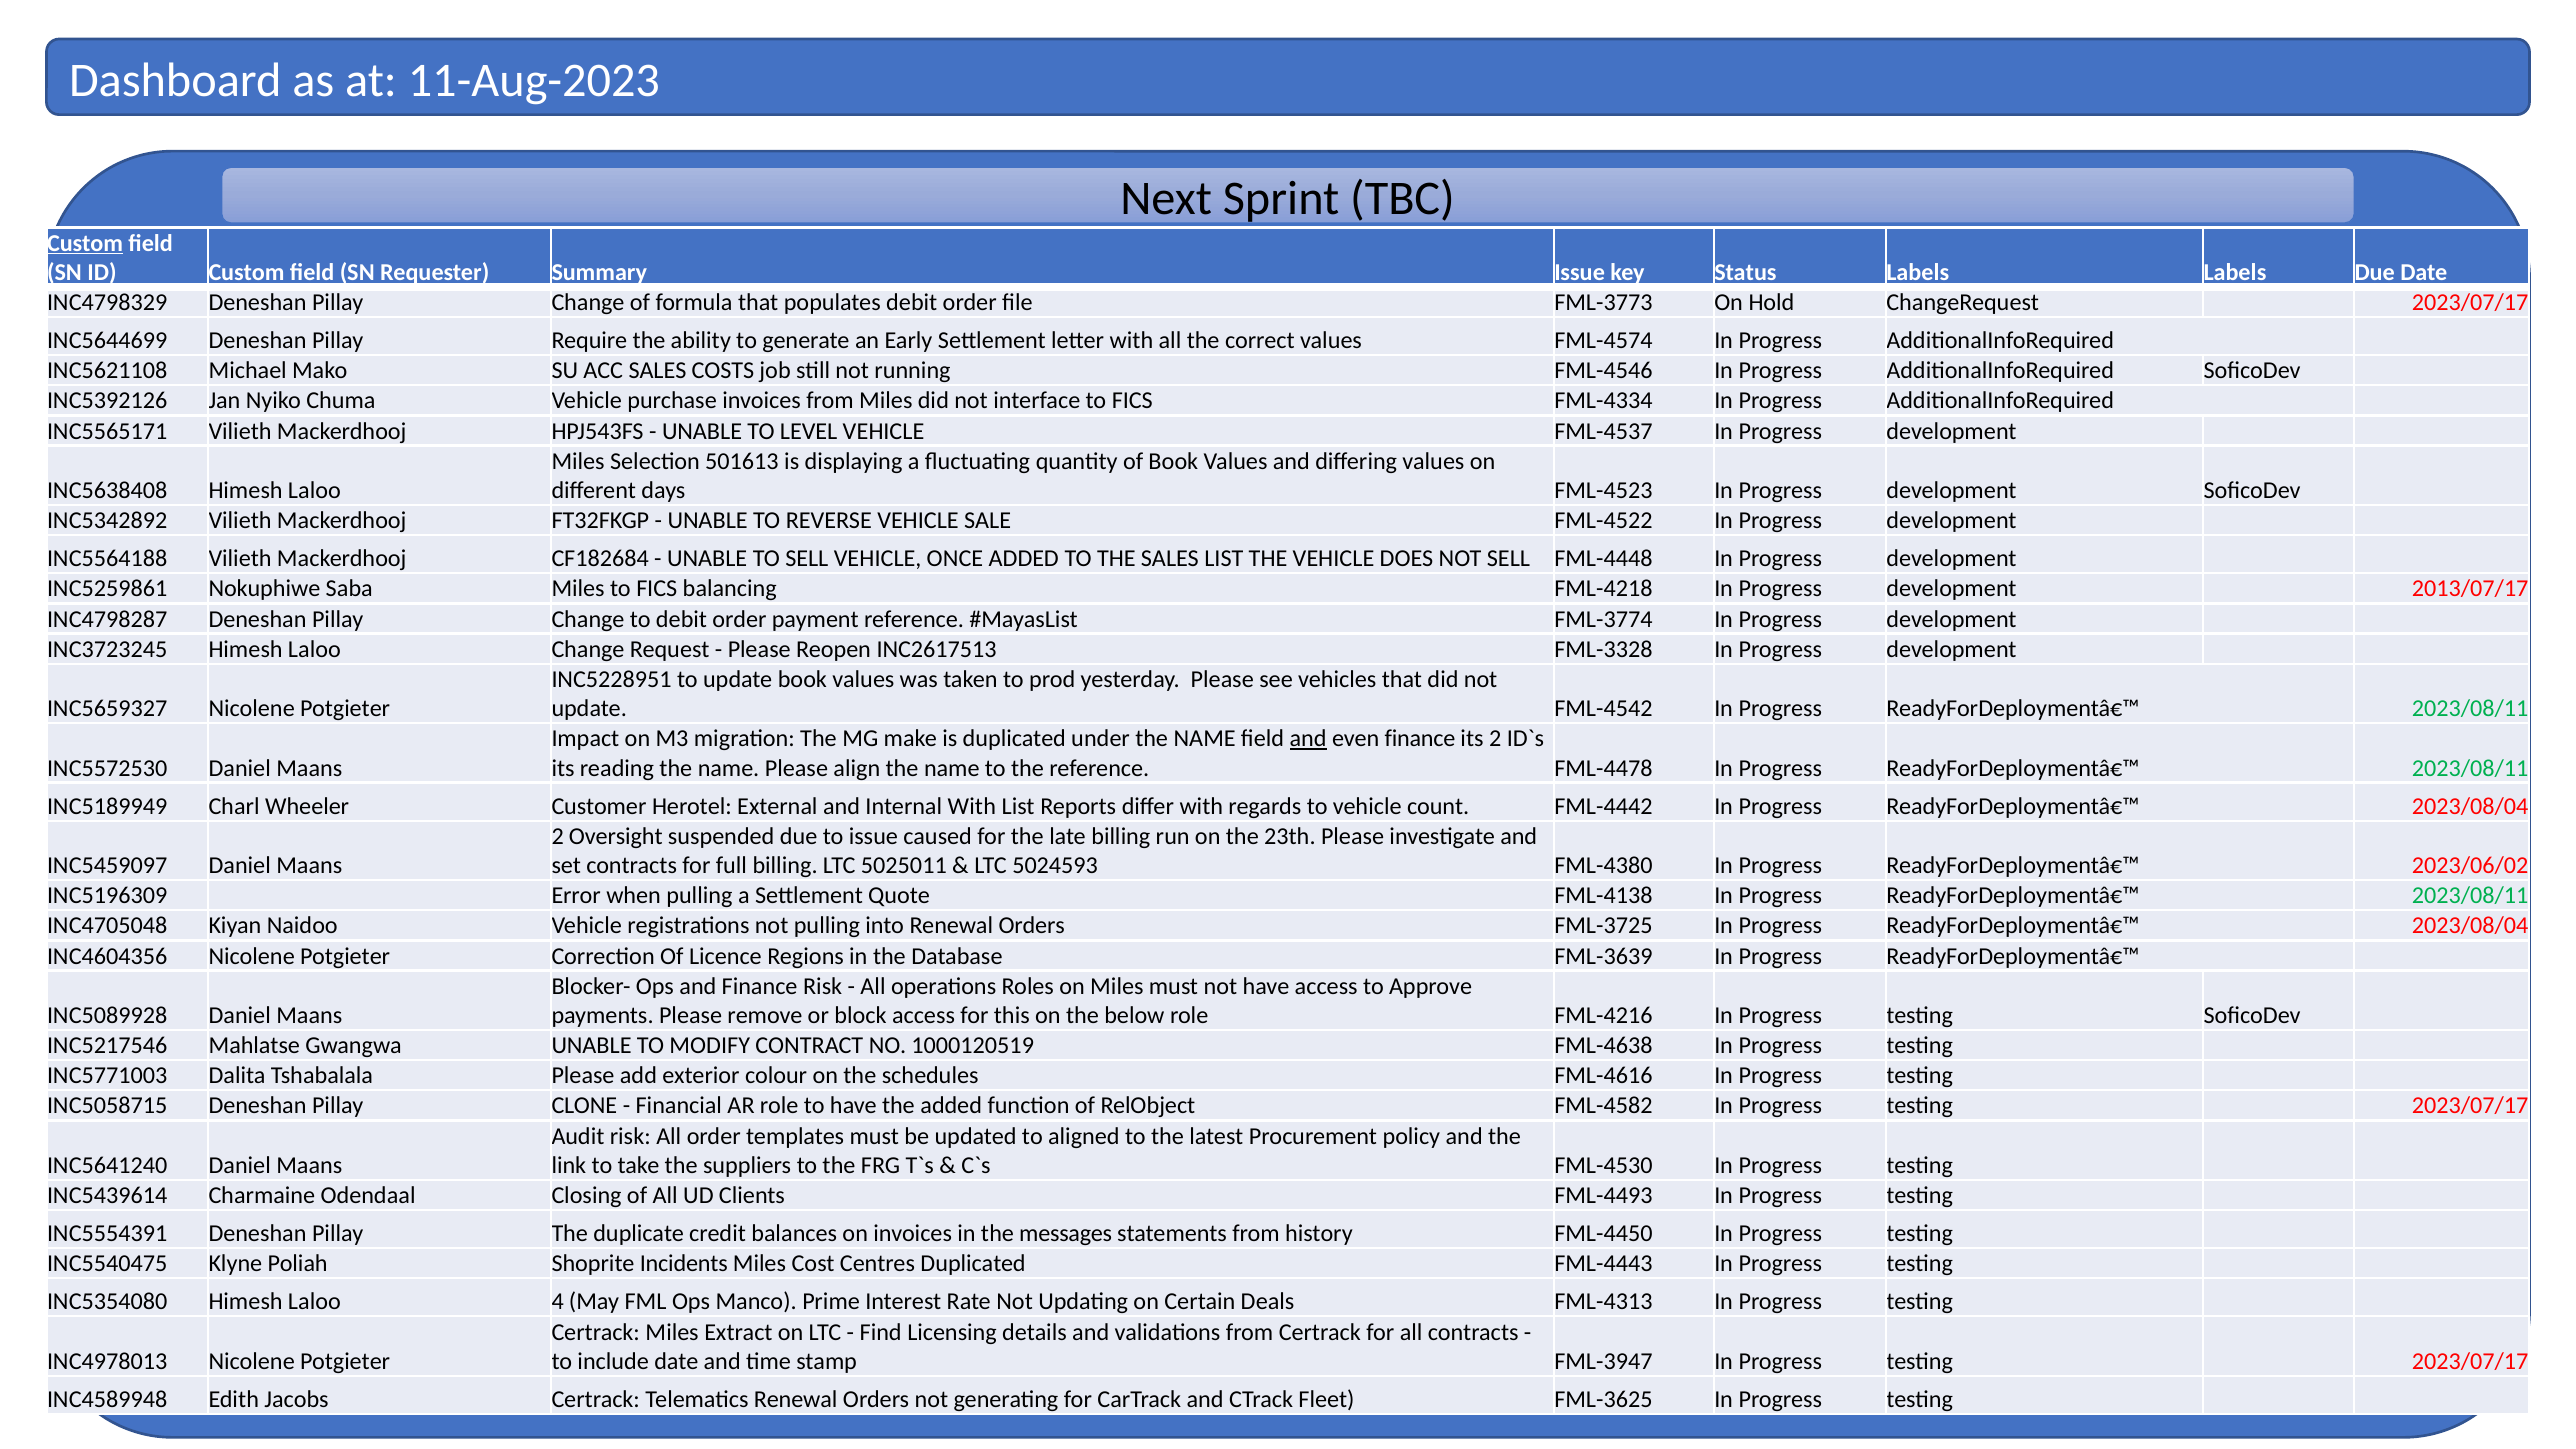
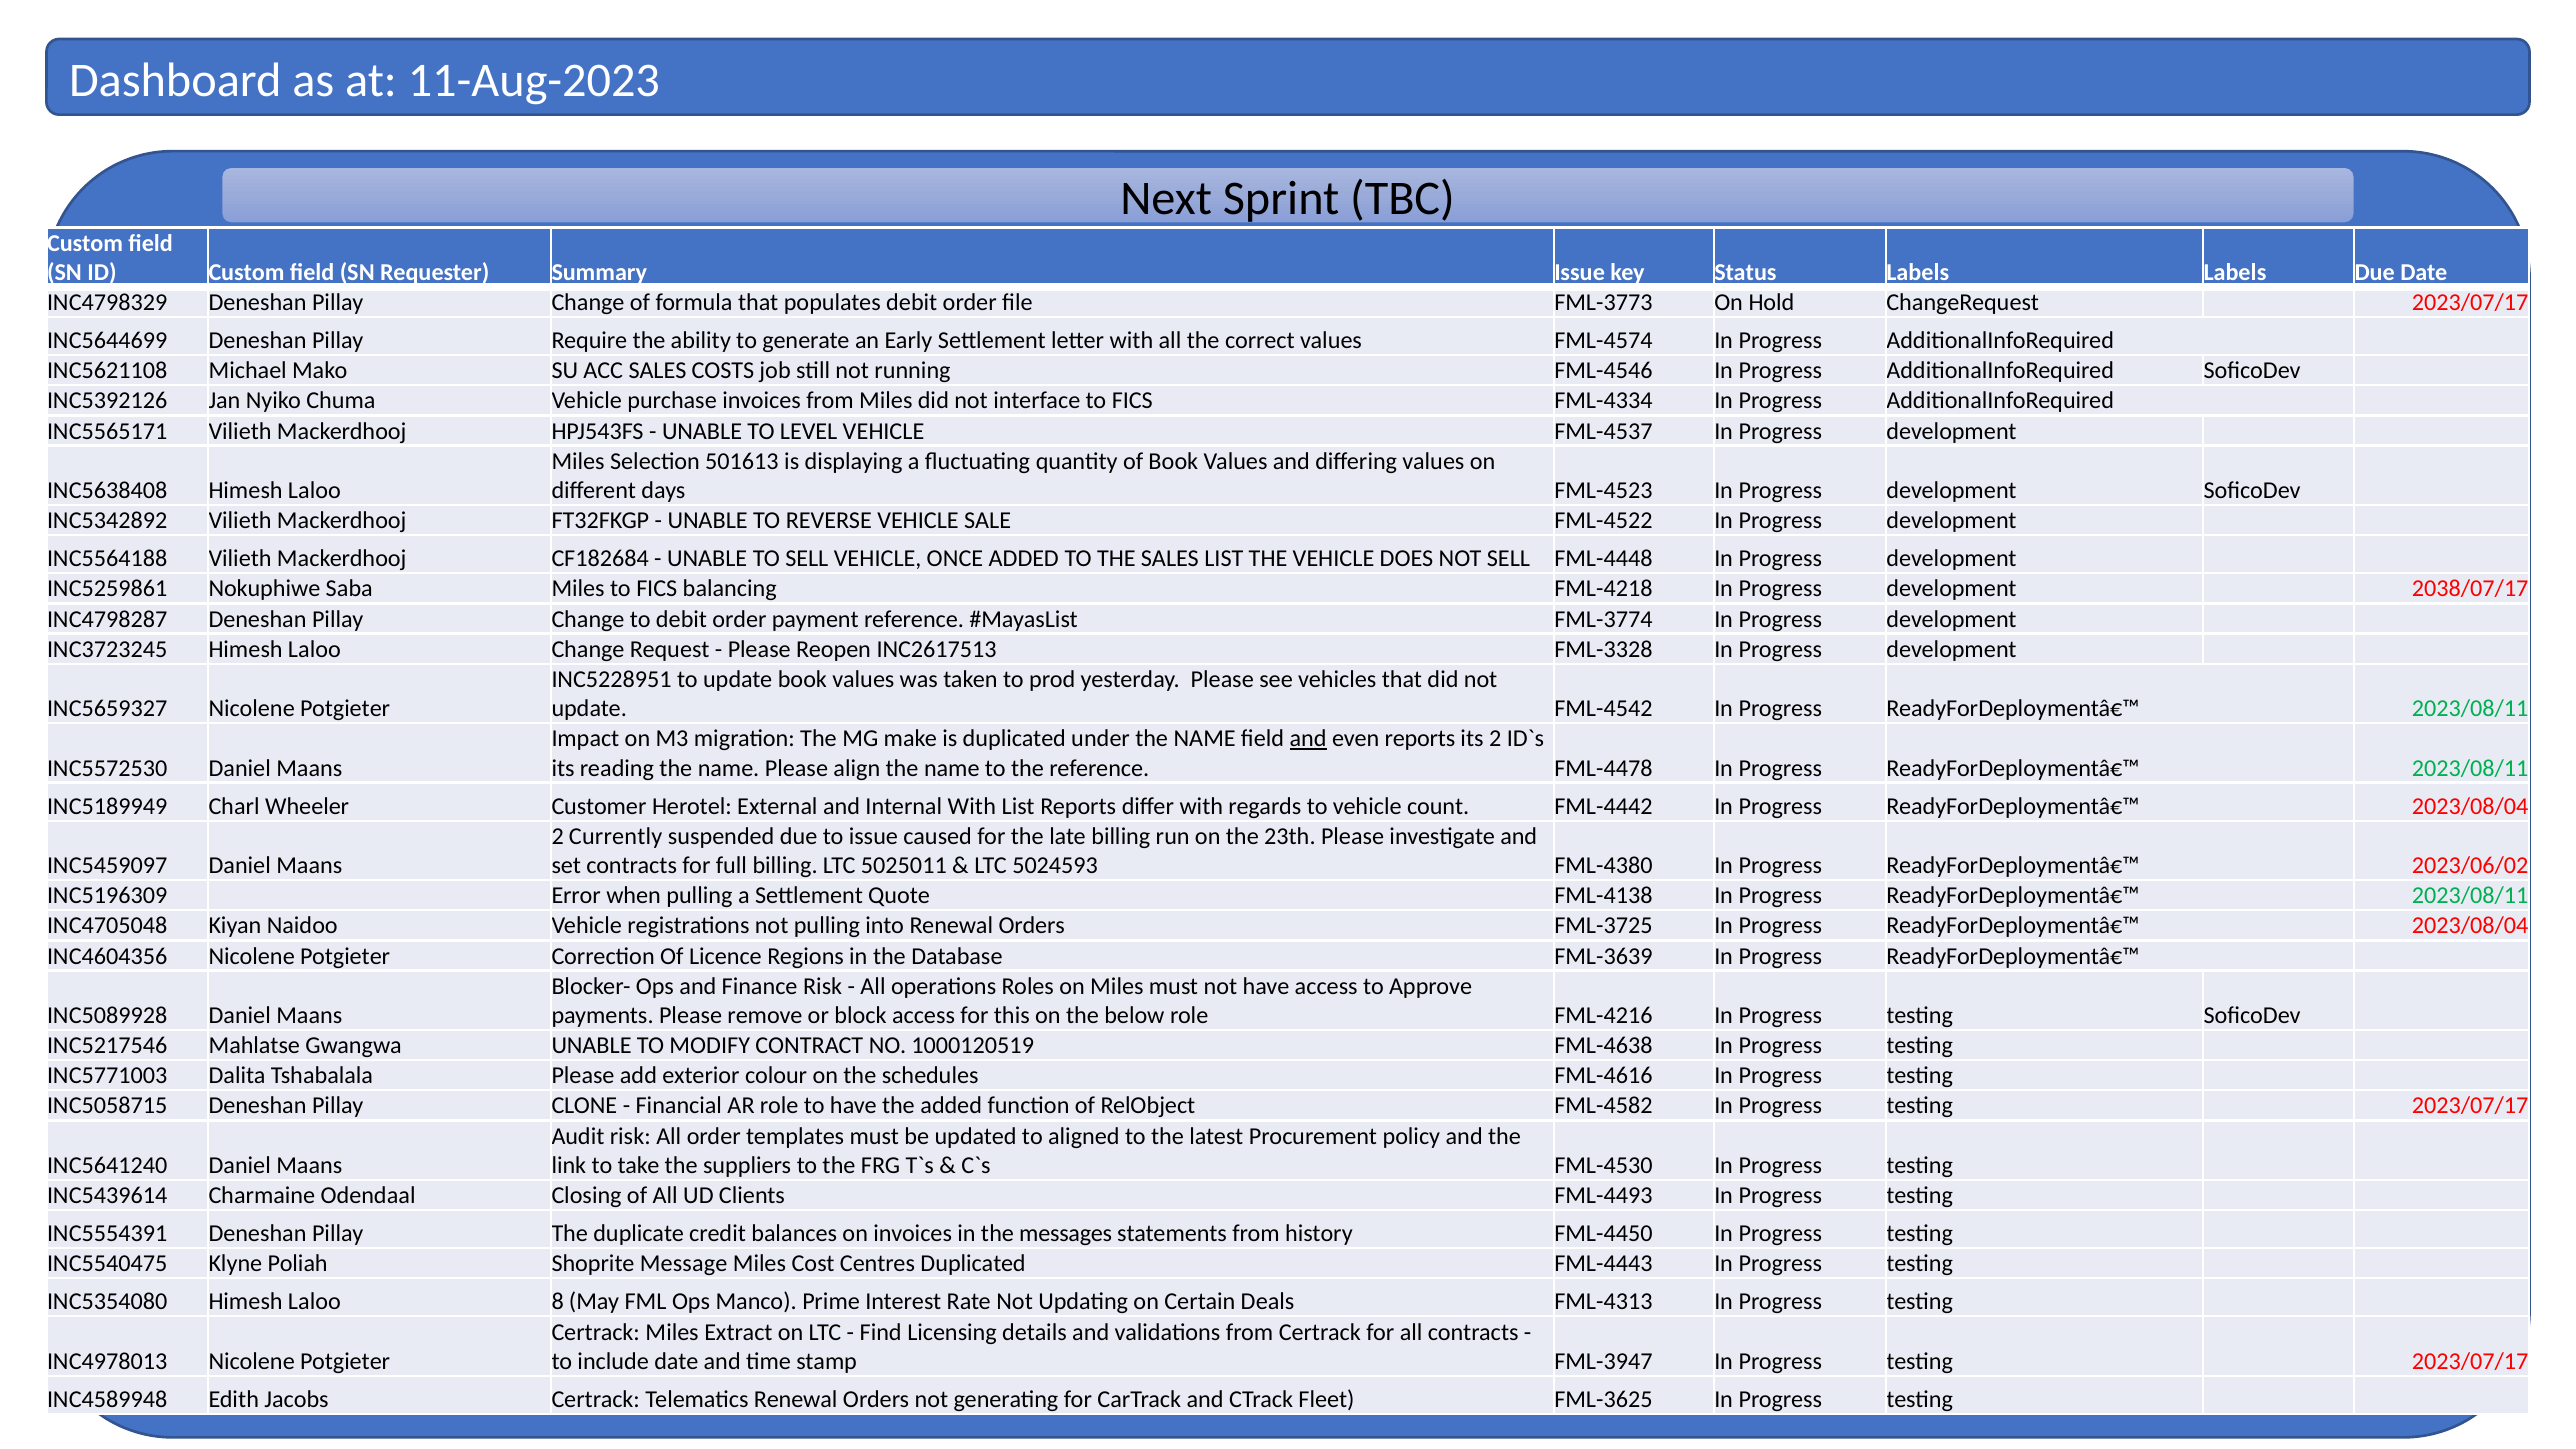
Custom underline: present -> none (85, 243)
2013/07/17: 2013/07/17 -> 2038/07/17 (2470, 589)
even finance: finance -> reports (1420, 739)
Oversight: Oversight -> Currently (616, 836)
Incidents: Incidents -> Message (684, 1264)
4: 4 -> 8 (558, 1302)
